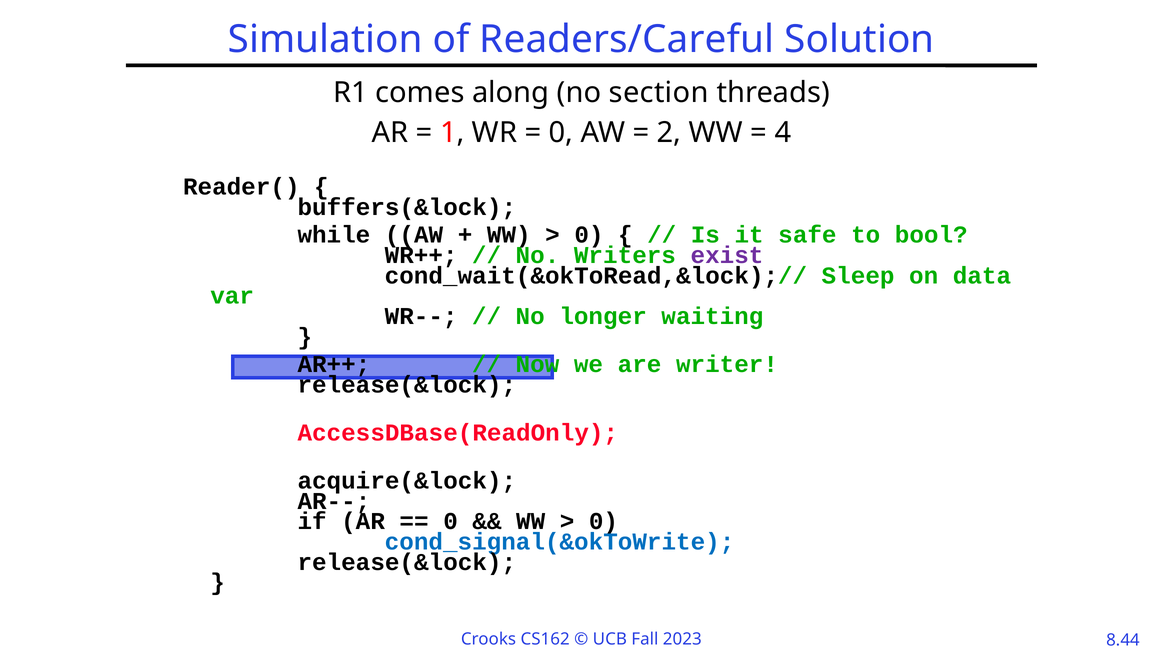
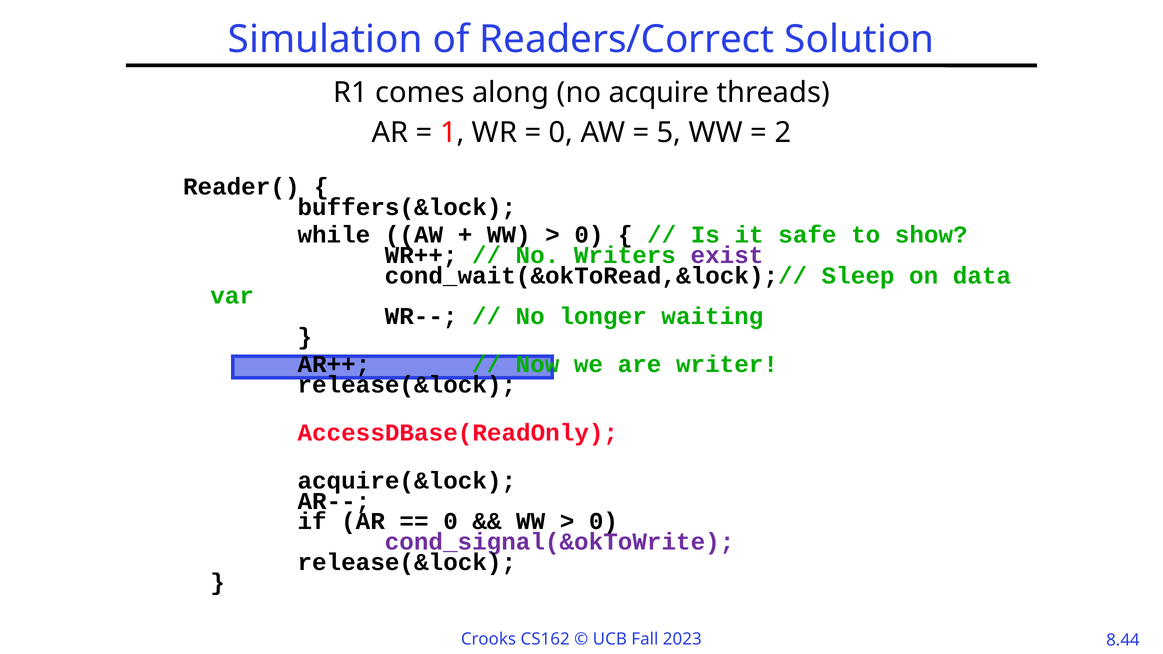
Readers/Careful: Readers/Careful -> Readers/Correct (627, 40)
section: section -> acquire (659, 92)
2: 2 -> 5 (669, 133)
4: 4 -> 2 (783, 133)
bool: bool -> show (931, 235)
cond_signal(&okToWrite colour: blue -> purple (560, 542)
